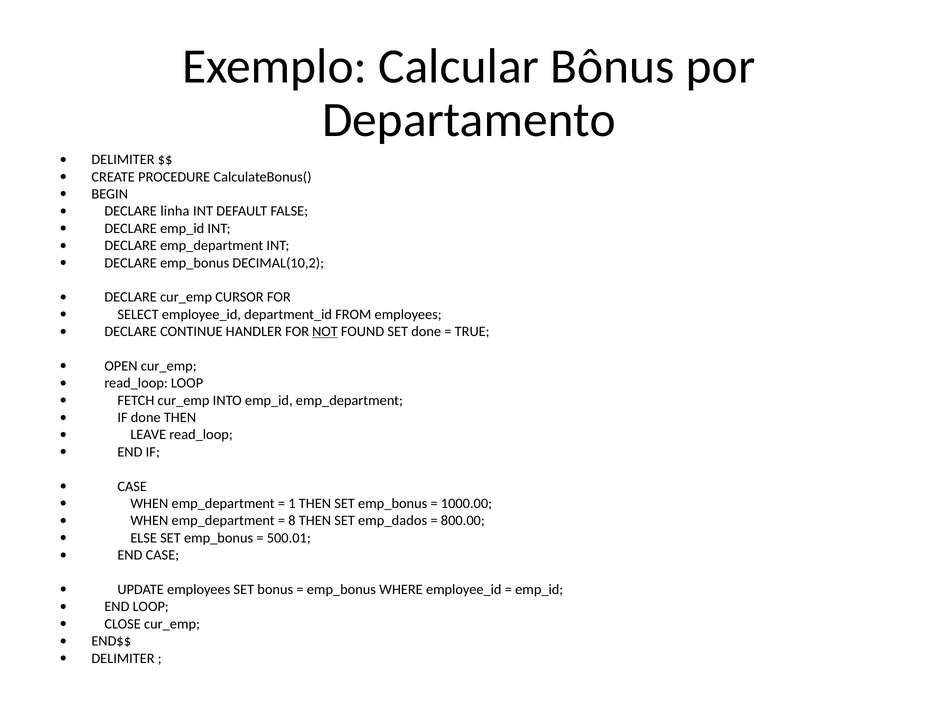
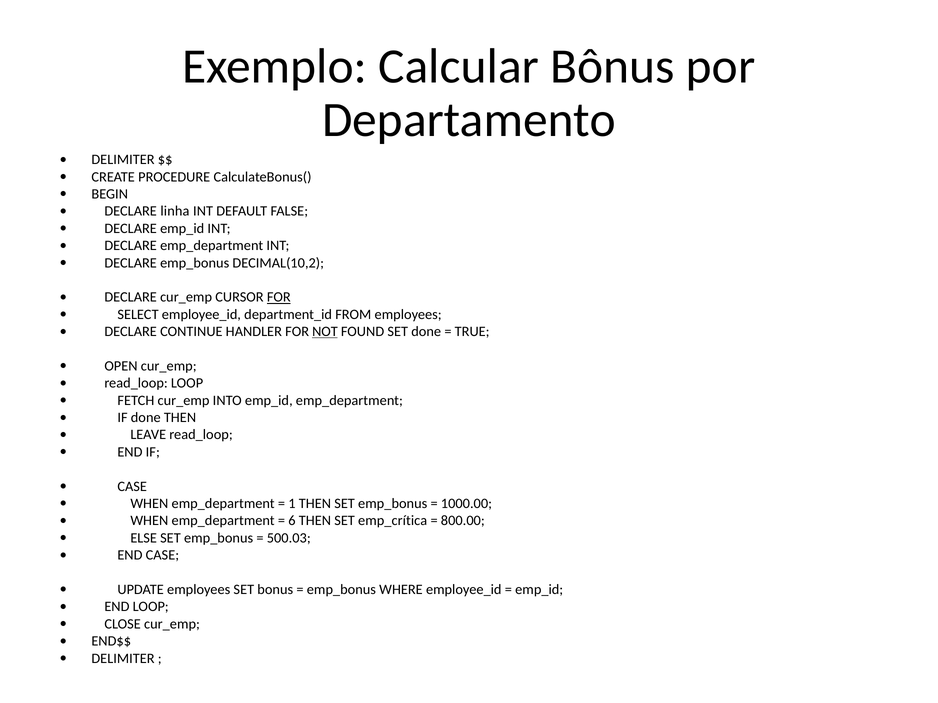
FOR underline: none -> present (279, 297)
8: 8 -> 6 (292, 521)
emp_dados: emp_dados -> emp_crítica (393, 521)
500.01: 500.01 -> 500.03 (289, 538)
